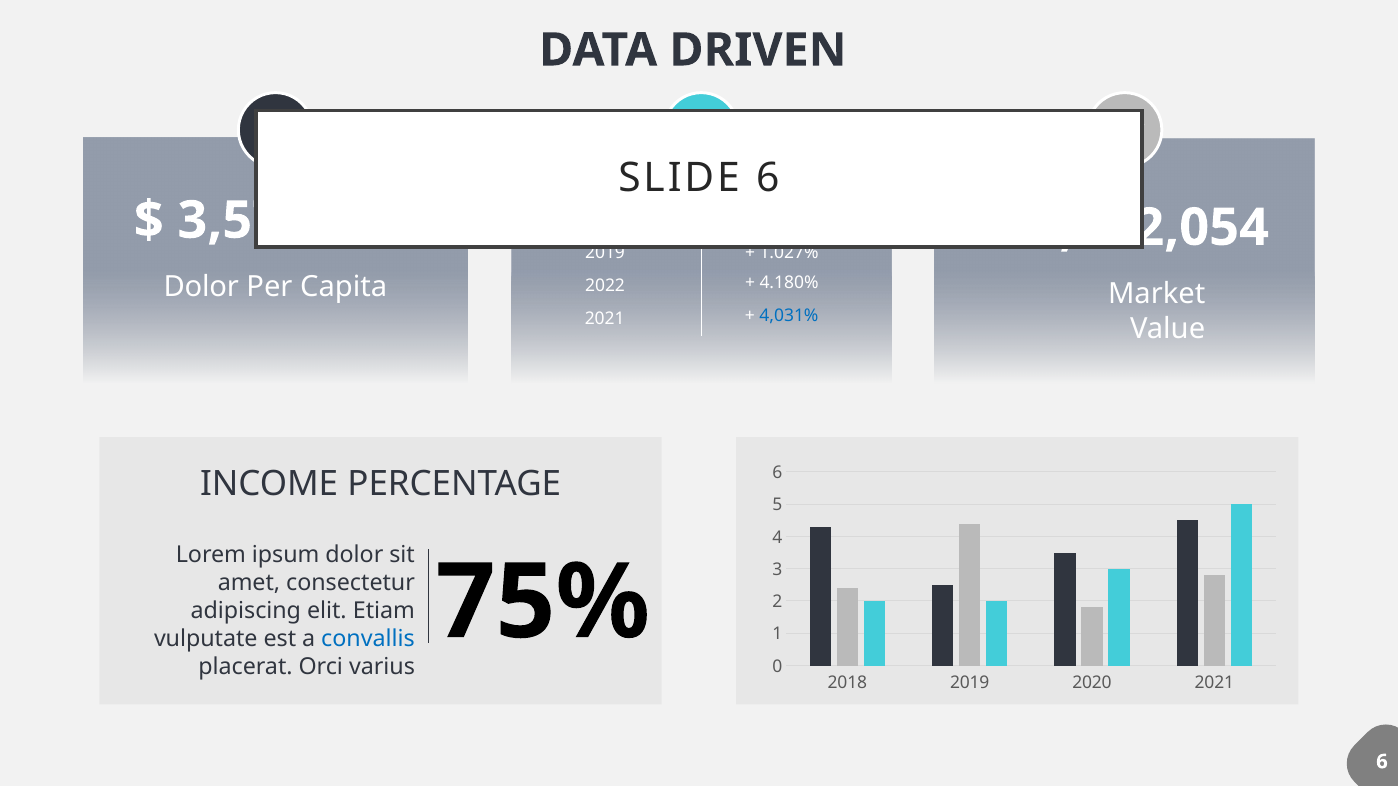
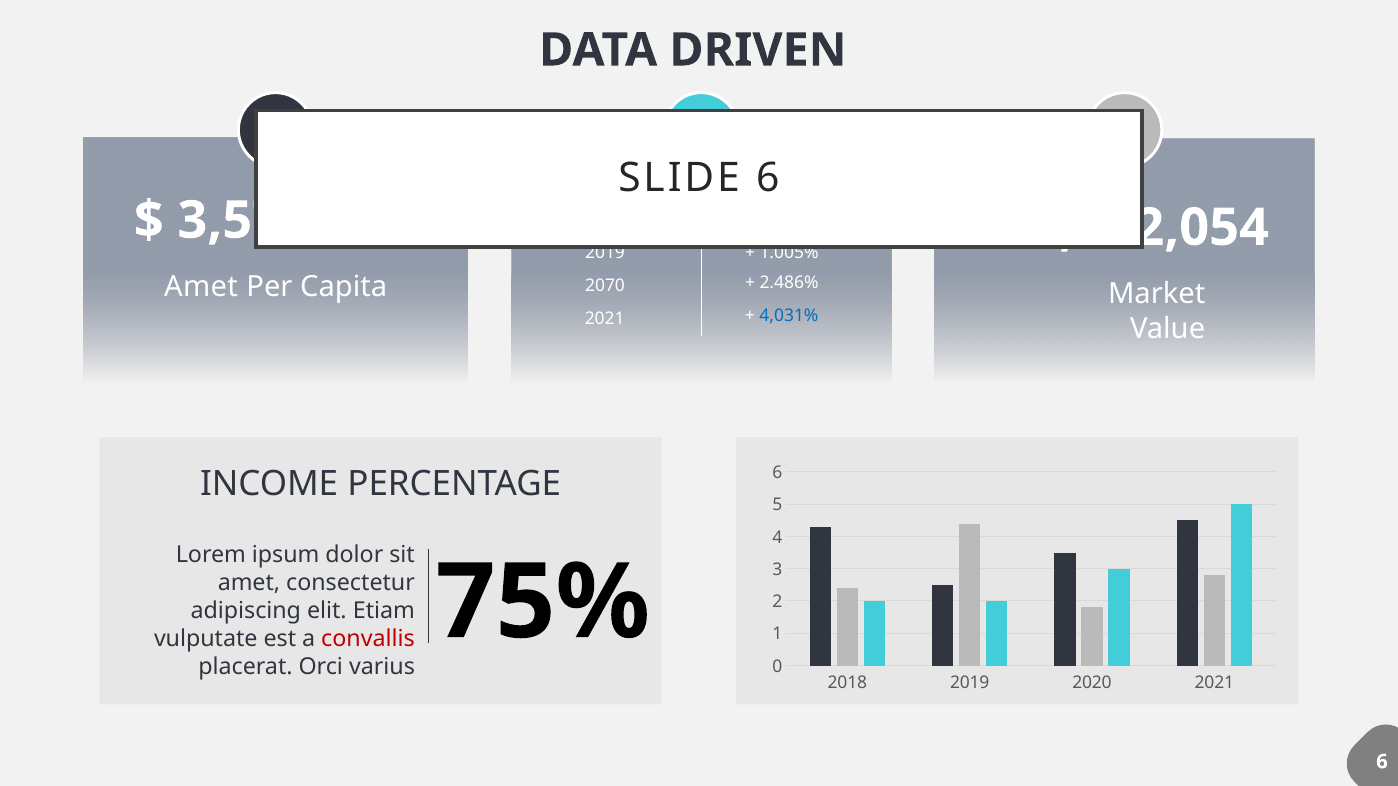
1.027%: 1.027% -> 1.005% (789, 252)
4.180%: 4.180% -> 2.486% (789, 283)
Dolor: Dolor -> Amet (201, 287)
2022: 2022 -> 2070 (605, 286)
convallis colour: blue -> red (368, 639)
